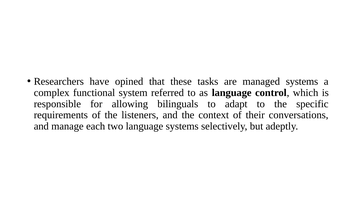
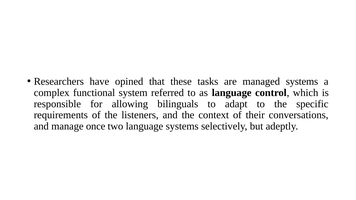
each: each -> once (96, 126)
